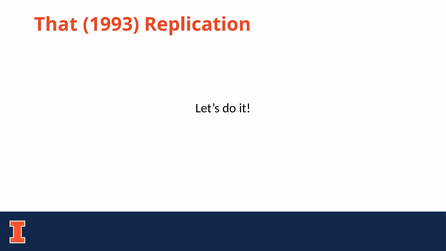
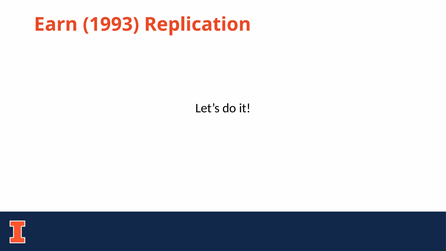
That: That -> Earn (56, 24)
